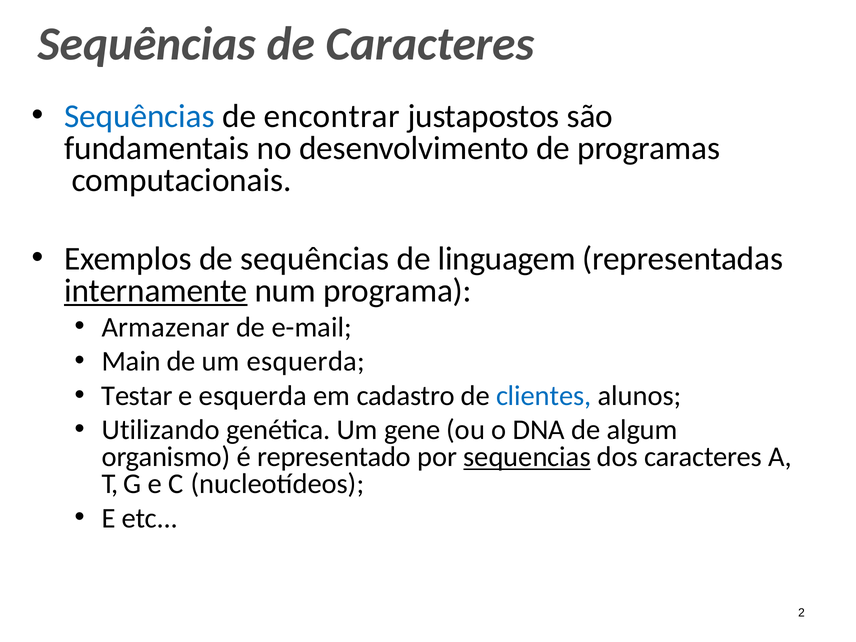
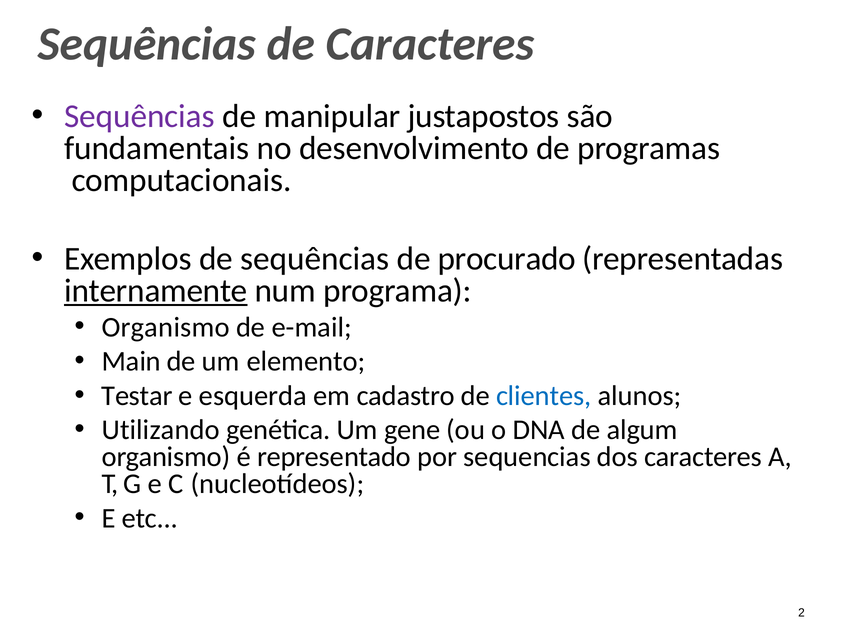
Sequências colour: blue -> purple (140, 116)
encontrar: encontrar -> manipular (332, 116)
linguagem: linguagem -> procurado (507, 259)
Armazenar: Armazenar -> Organismo (166, 327)
um esquerda: esquerda -> elemento (306, 361)
sequencias underline: present -> none (527, 457)
